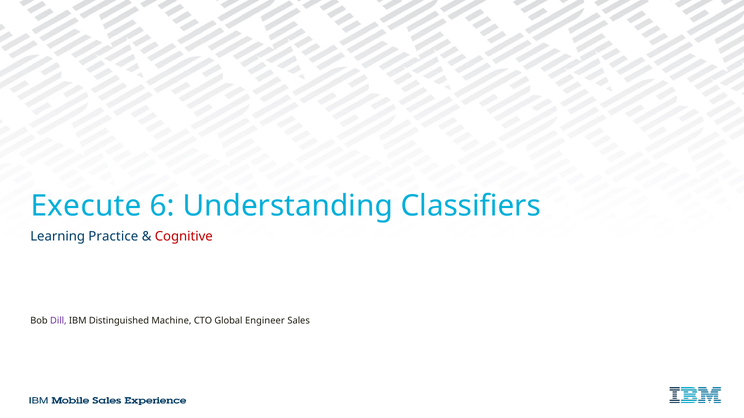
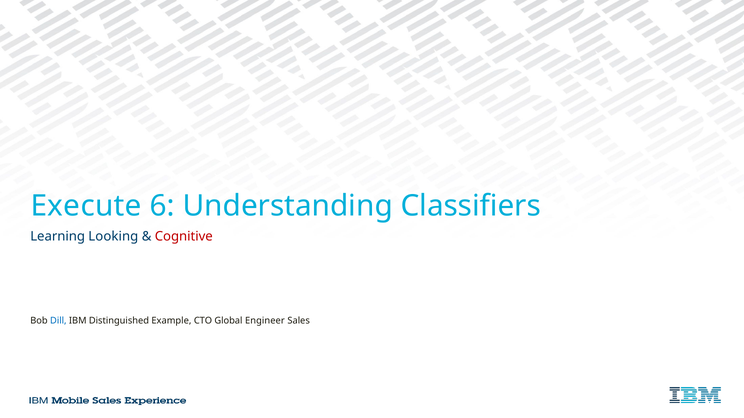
Practice: Practice -> Looking (113, 237)
Dill colour: purple -> blue (58, 321)
Machine: Machine -> Example (171, 321)
